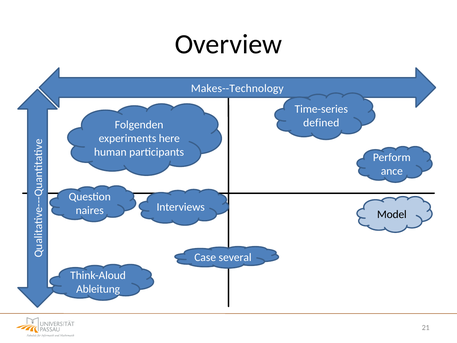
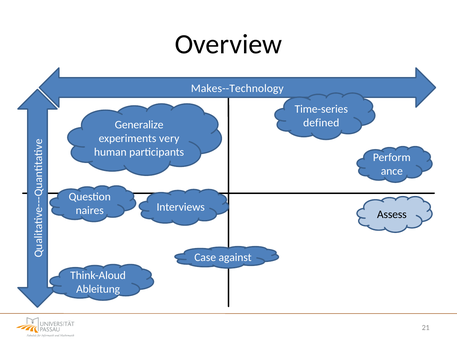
Folgenden: Folgenden -> Generalize (139, 125)
here: here -> very (169, 138)
Model: Model -> Assess (392, 214)
several: several -> against (235, 257)
